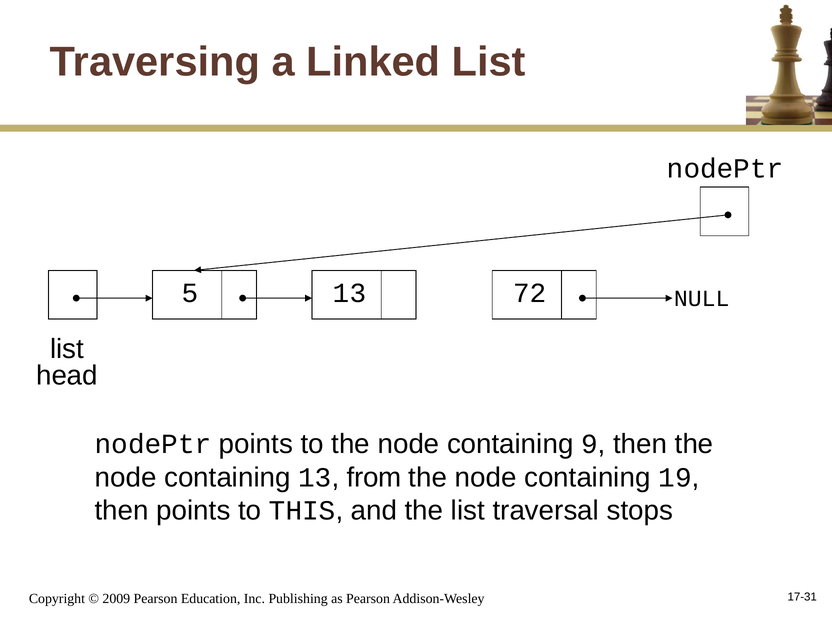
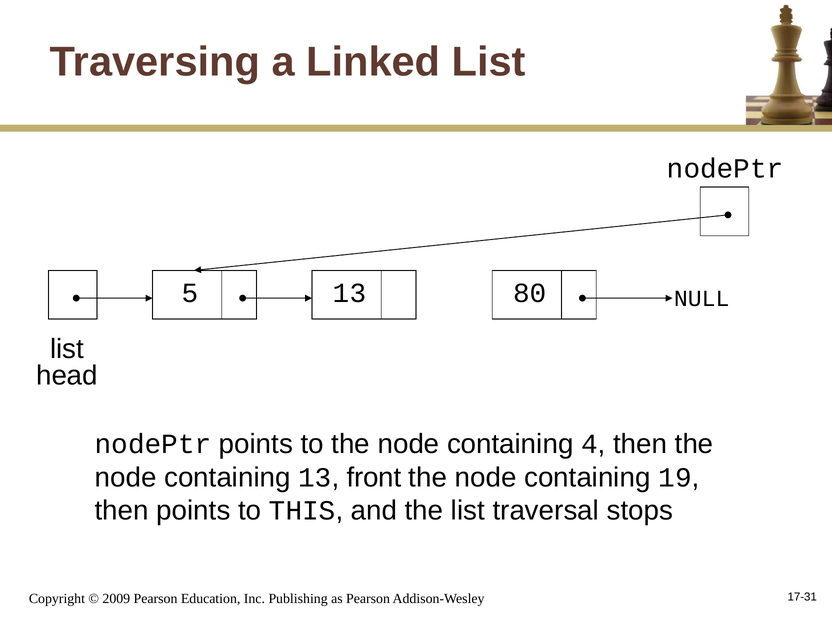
72: 72 -> 80 (530, 293)
9: 9 -> 4 (590, 444)
from: from -> front (374, 477)
